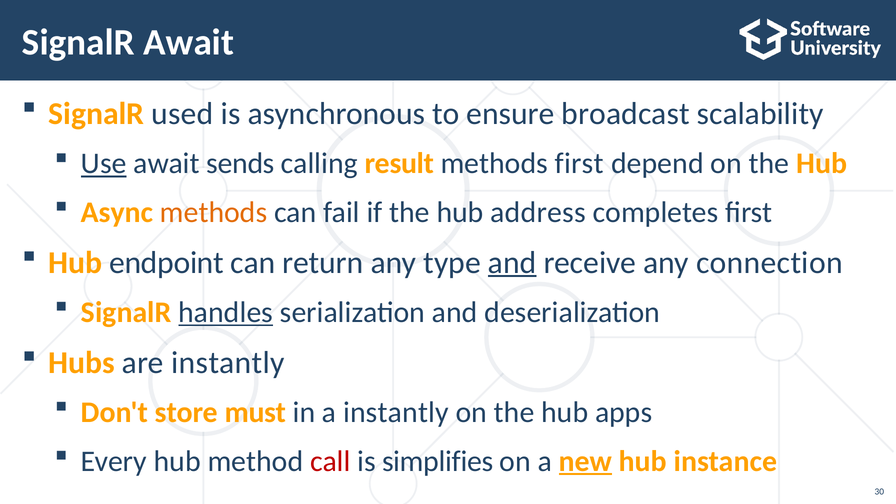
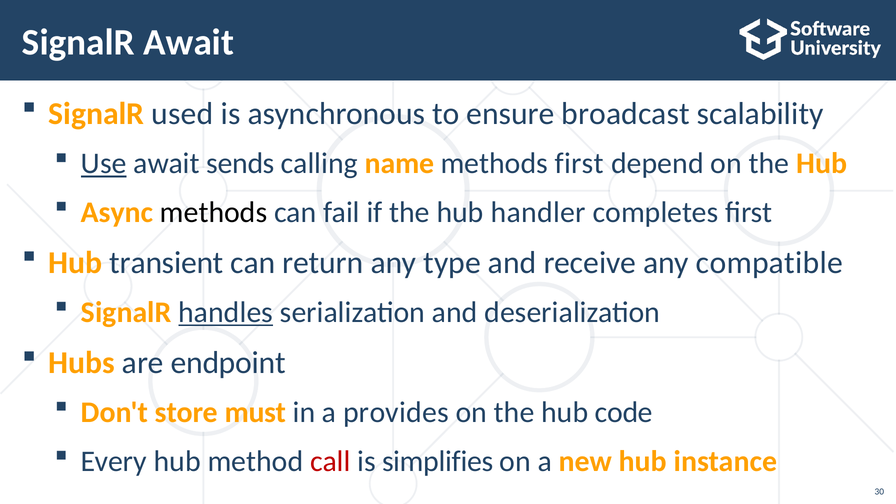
result: result -> name (399, 164)
methods colour: orange -> black (214, 212)
address: address -> handler (538, 212)
endpoint: endpoint -> transient (166, 263)
and underline: present -> none (512, 263)
connection: connection -> compatible (769, 263)
are instantly: instantly -> endpoint (228, 363)
a instantly: instantly -> provides (396, 412)
apps: apps -> code (624, 412)
new underline: present -> none (586, 461)
